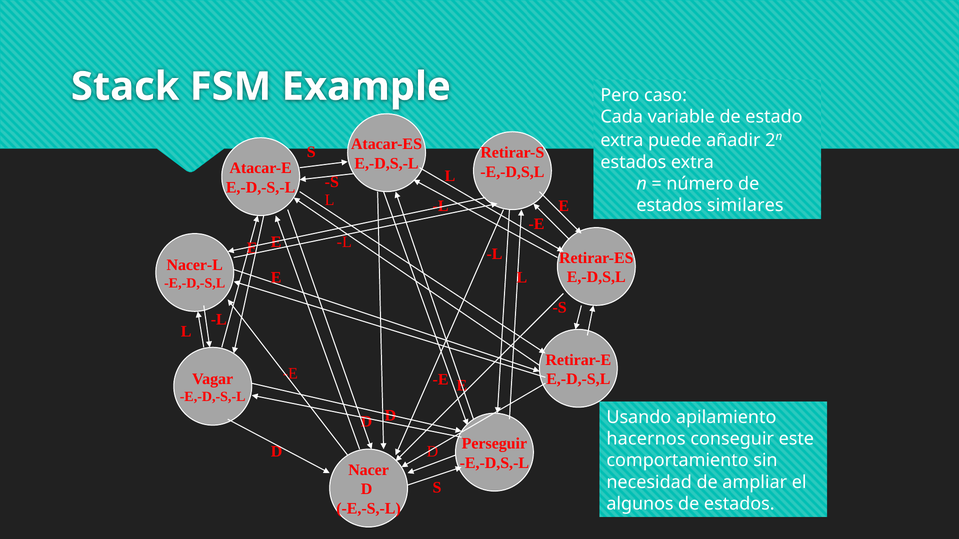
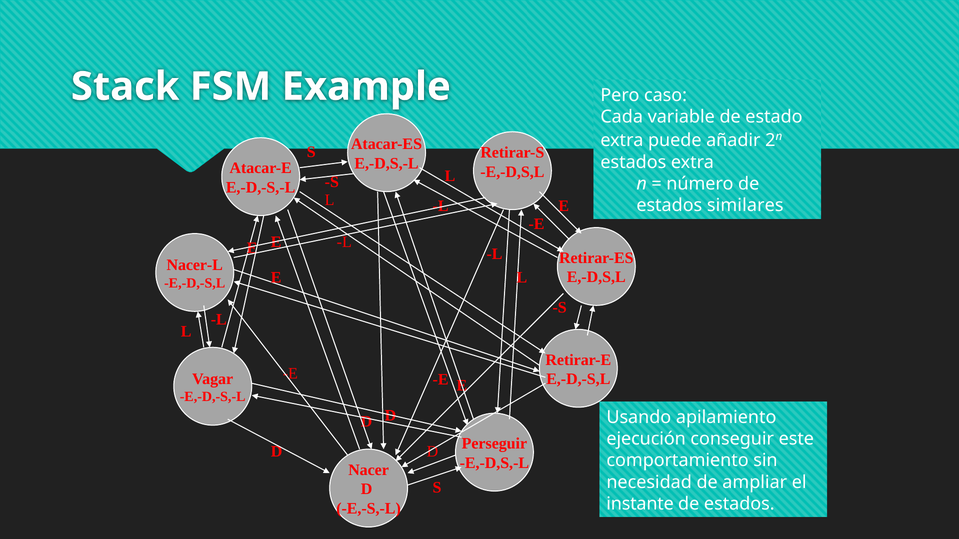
hacernos: hacernos -> ejecución (646, 439)
algunos: algunos -> instante (640, 504)
